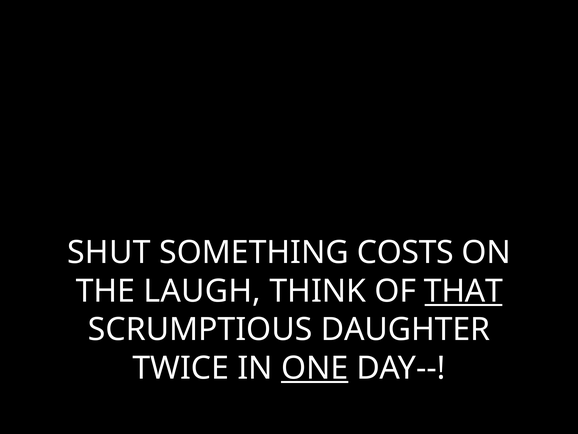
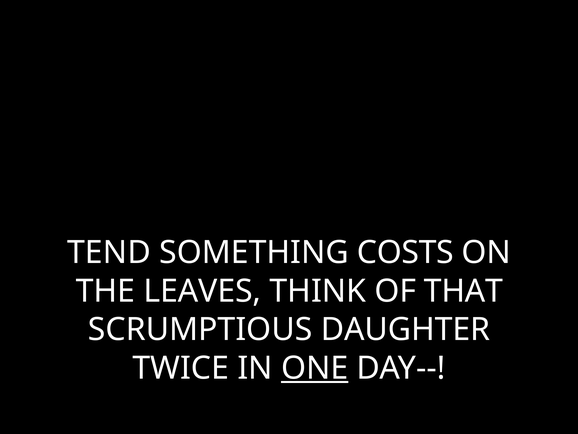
SHUT: SHUT -> TEND (109, 252)
LAUGH: LAUGH -> LEAVES (202, 291)
THAT underline: present -> none (464, 291)
